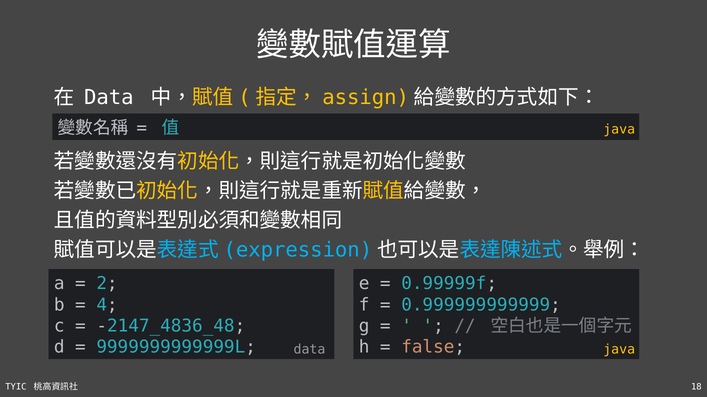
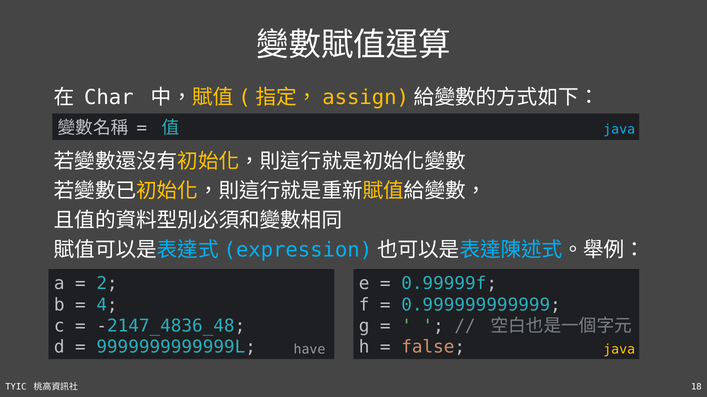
Data: Data -> Char (109, 98)
java colour: yellow -> light blue (619, 130)
9999999999999L data: data -> have (310, 350)
